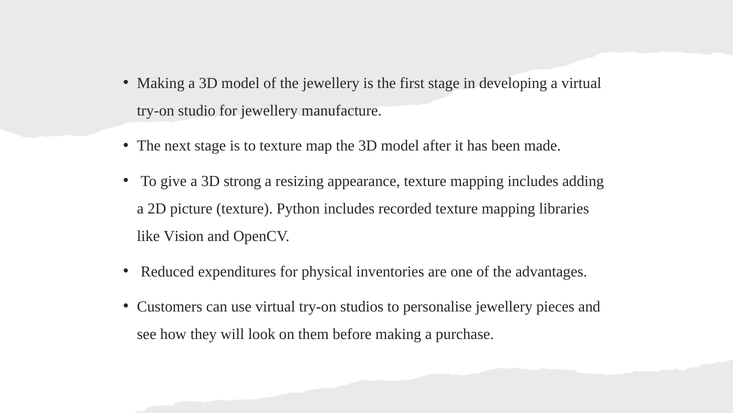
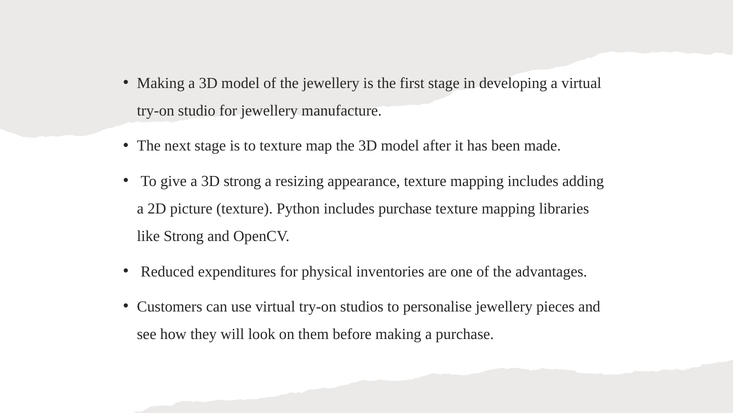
includes recorded: recorded -> purchase (405, 208)
like Vision: Vision -> Strong (184, 236)
